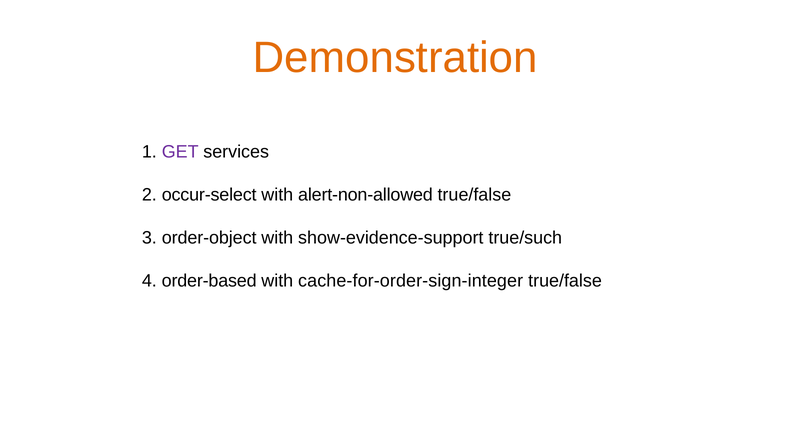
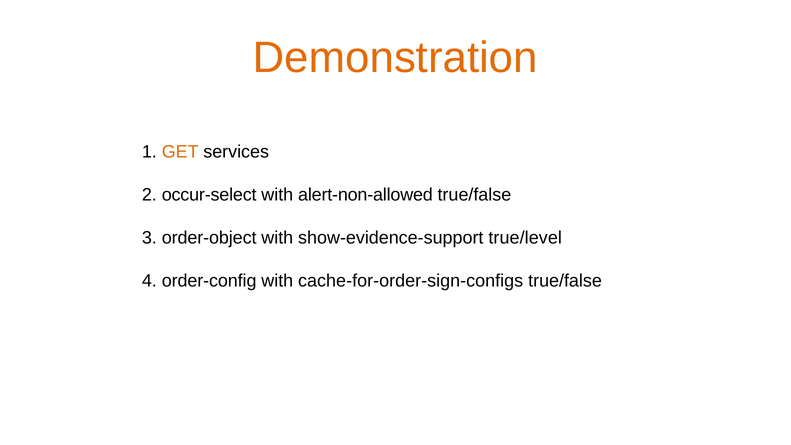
GET colour: purple -> orange (180, 152)
true/such: true/such -> true/level (525, 238)
order-based: order-based -> order-config (209, 281)
cache-for-order-sign-integer: cache-for-order-sign-integer -> cache-for-order-sign-configs (411, 281)
